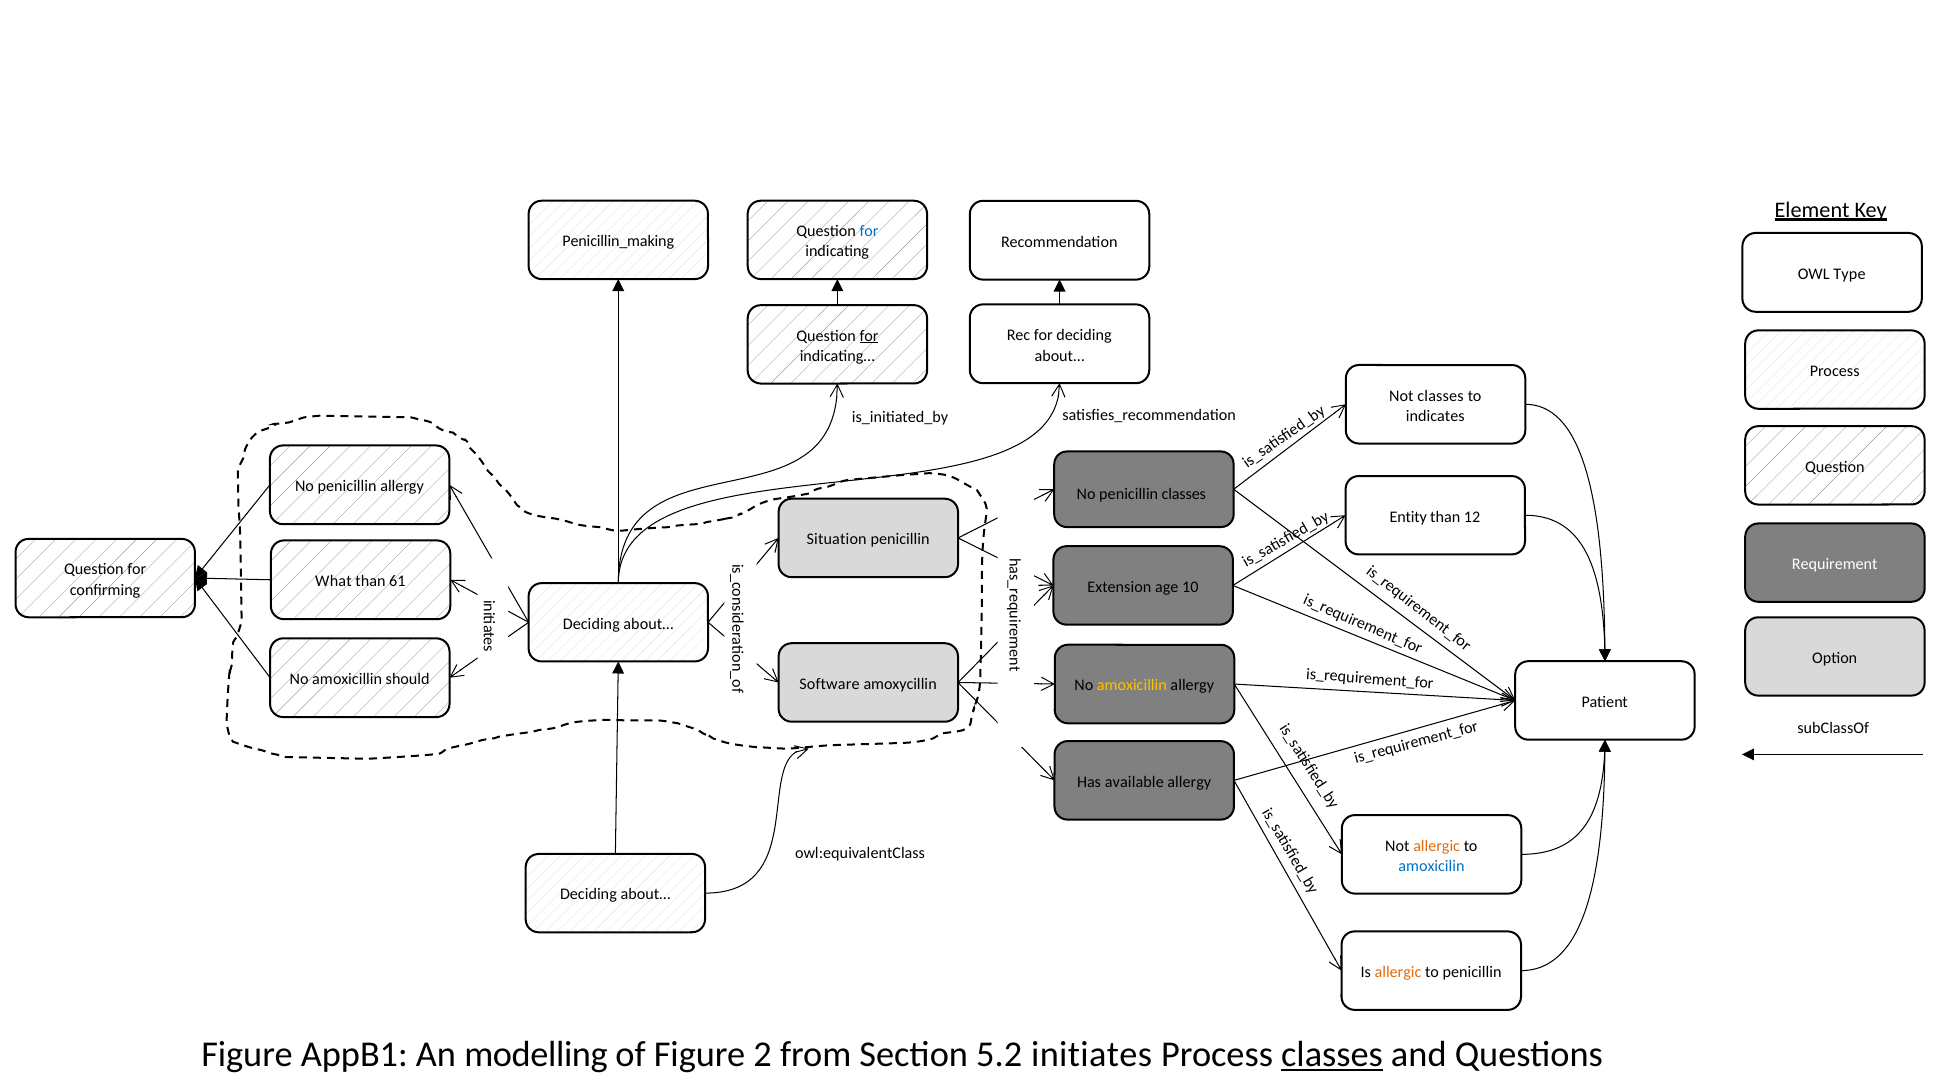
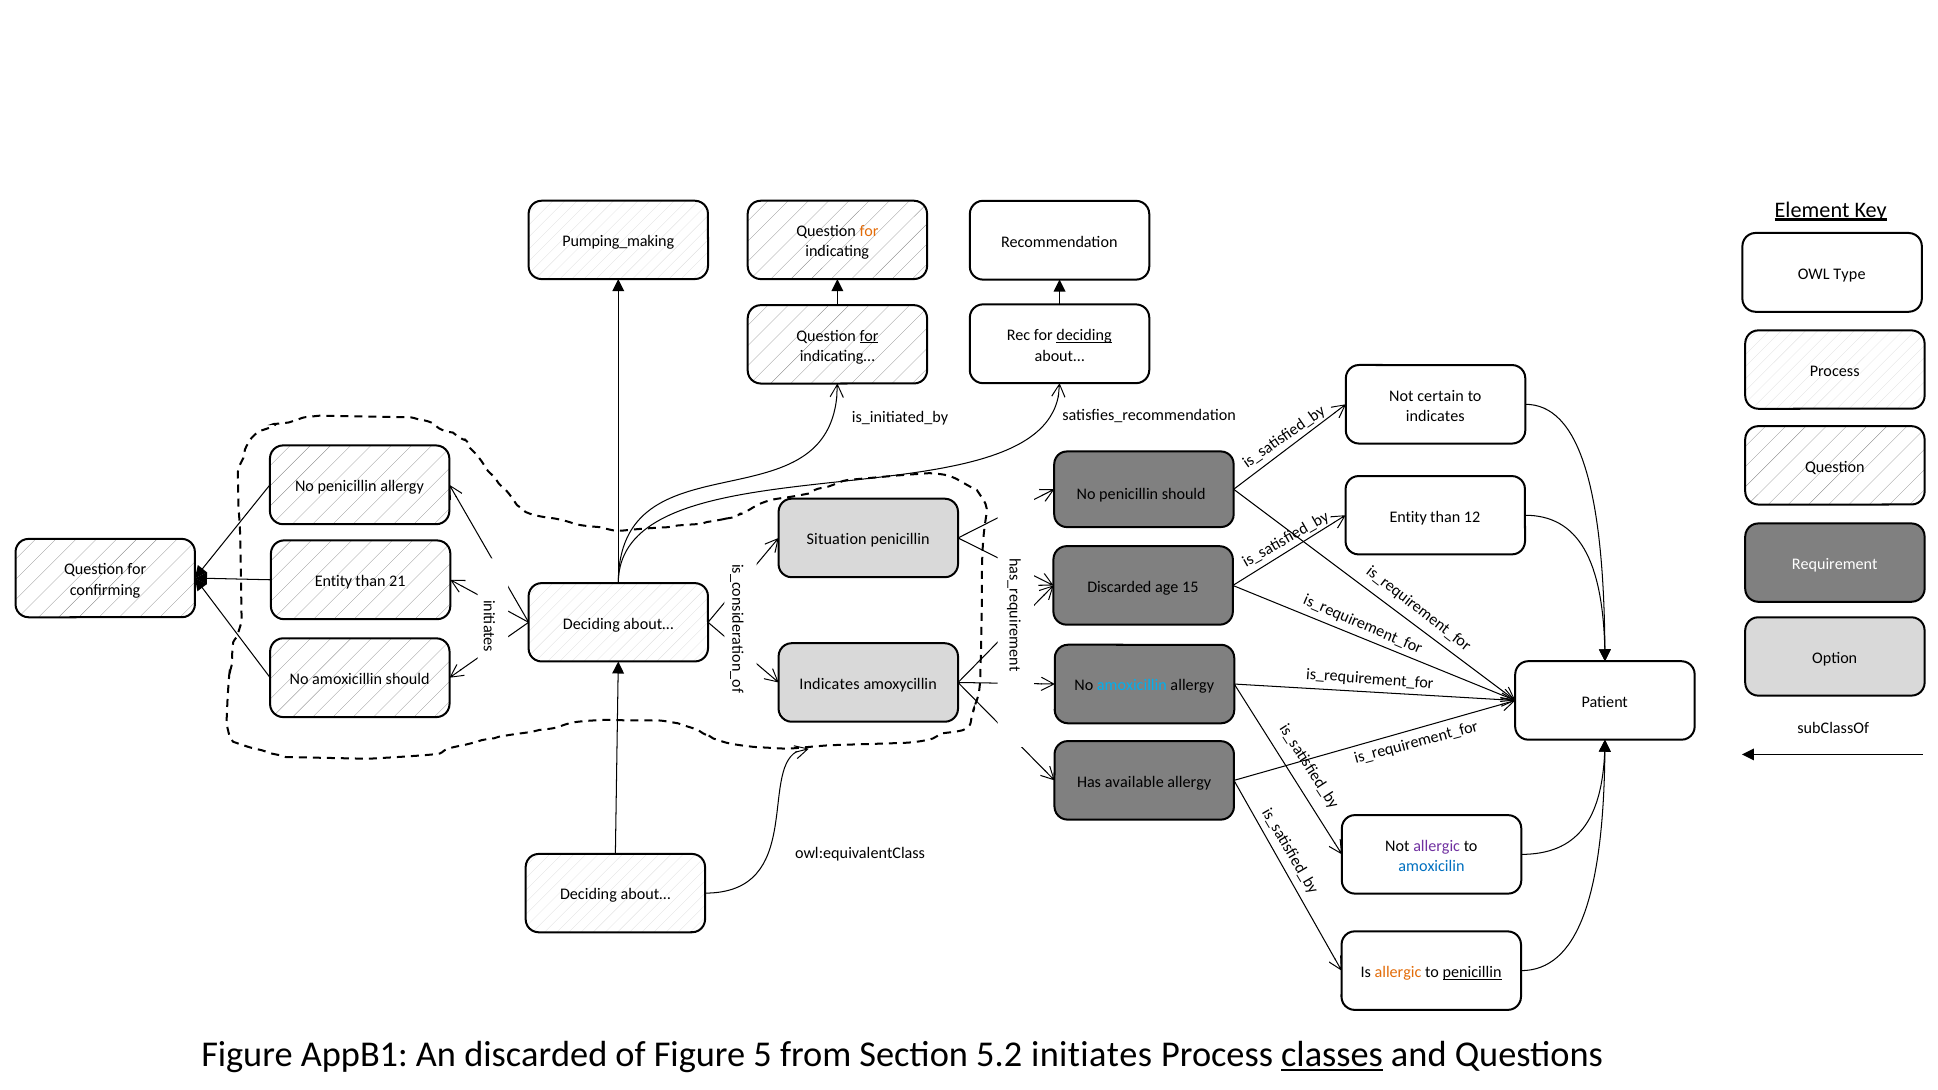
for colour: blue -> orange (869, 231)
Penicillin_making: Penicillin_making -> Pumping_making (618, 241)
deciding underline: none -> present (1084, 335)
Not classes: classes -> certain (1441, 396)
penicillin classes: classes -> should (1184, 494)
What: What -> Entity (334, 582)
61: 61 -> 21 (397, 582)
Extension: Extension -> Discarded (1119, 587)
10: 10 -> 15 (1190, 587)
Software: Software -> Indicates (829, 684)
amoxicillin colour: yellow -> light blue (1132, 686)
allergic colour: orange -> purple (1437, 846)
penicillin underline: none -> present (1472, 972)
An modelling: modelling -> discarded (536, 1054)
2: 2 -> 5 (763, 1054)
